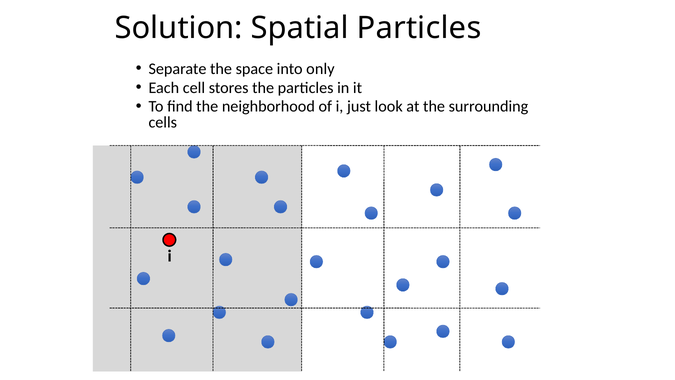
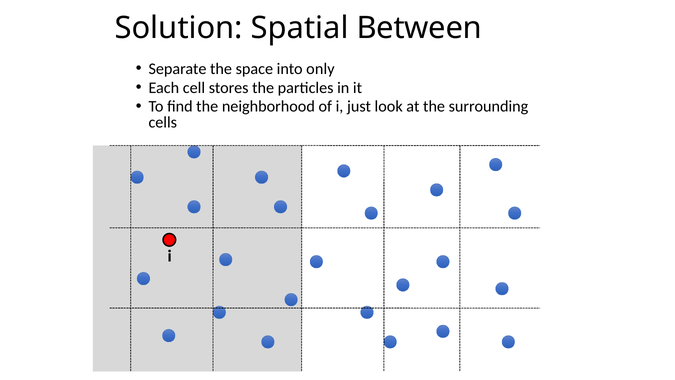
Spatial Particles: Particles -> Between (419, 28)
